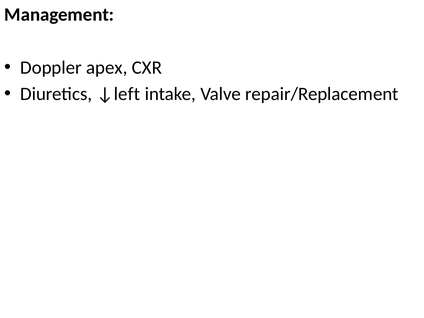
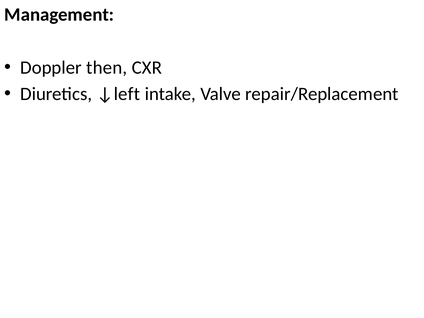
apex: apex -> then (107, 68)
